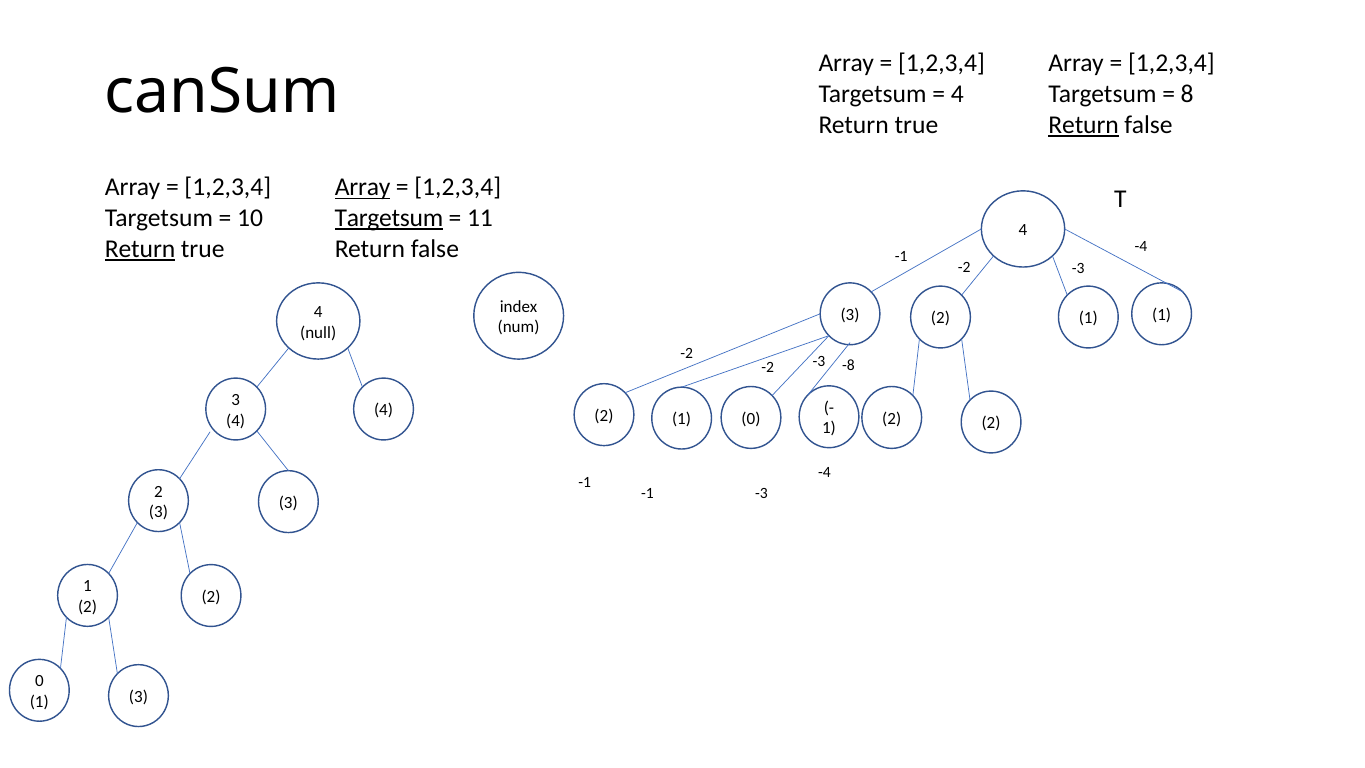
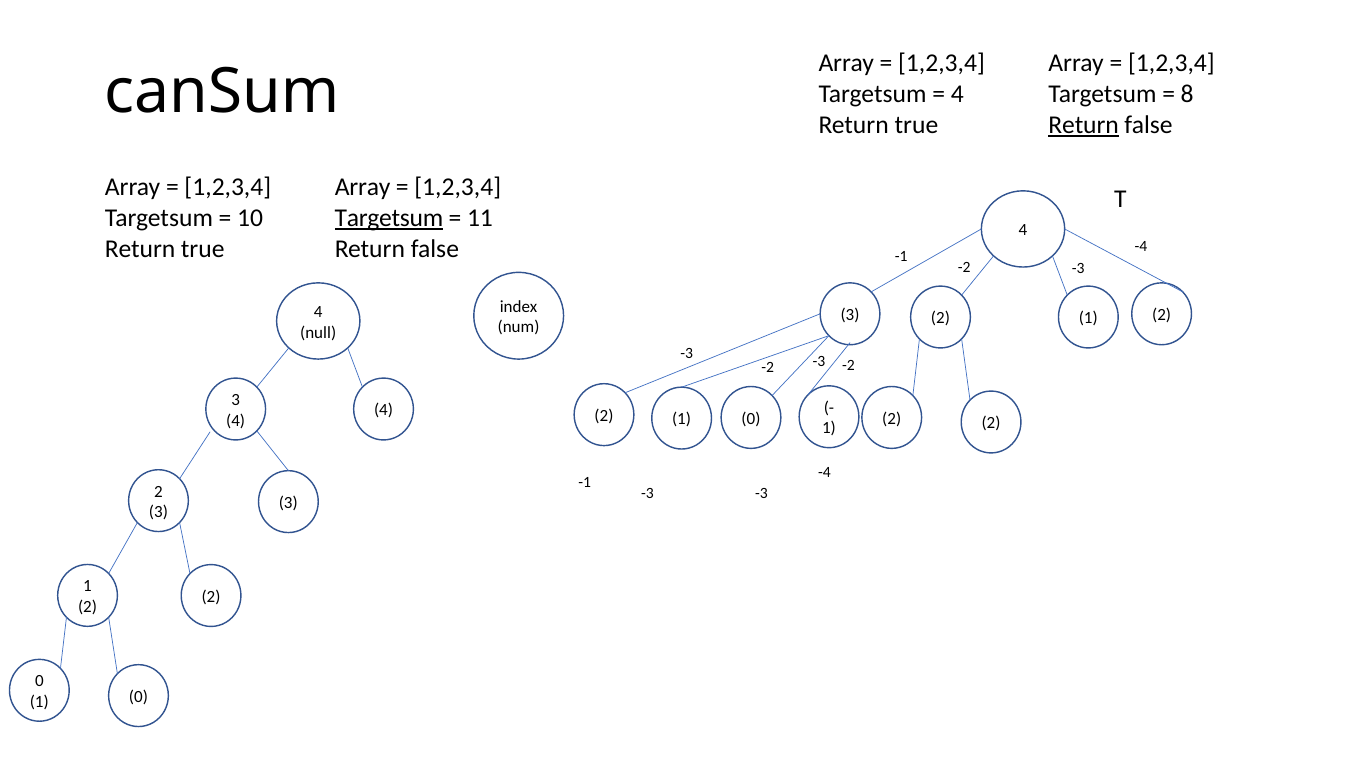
Array underline: present -> none (363, 187)
Return underline: present -> none (140, 249)
1: 1 -> 2 (1162, 315)
-2: -2 -> -3 (687, 353)
-8: -8 -> -2 (849, 365)
-1: -1 -> -3 (647, 493)
3: 3 -> 0 (138, 697)
